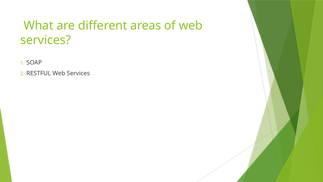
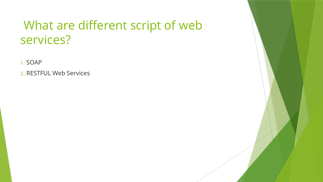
areas: areas -> script (146, 25)
